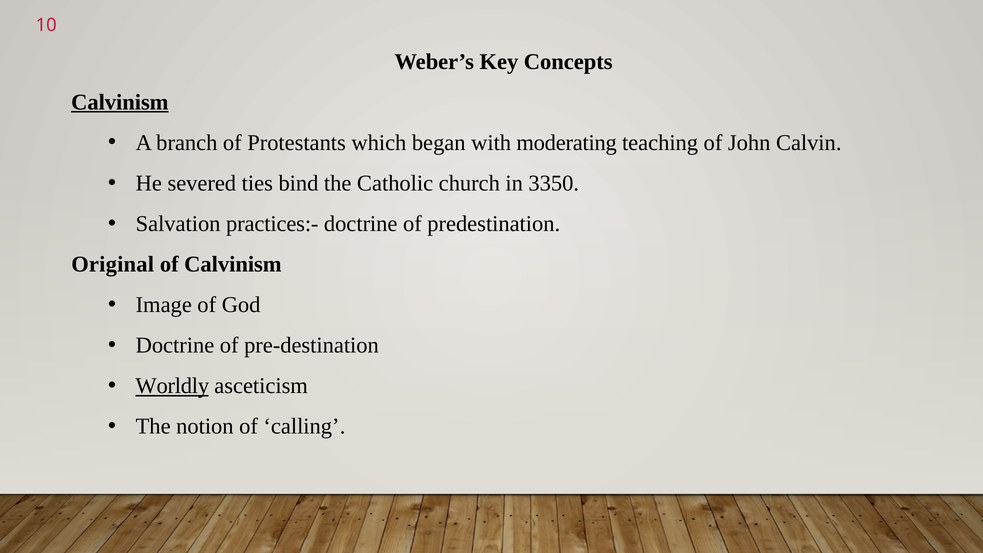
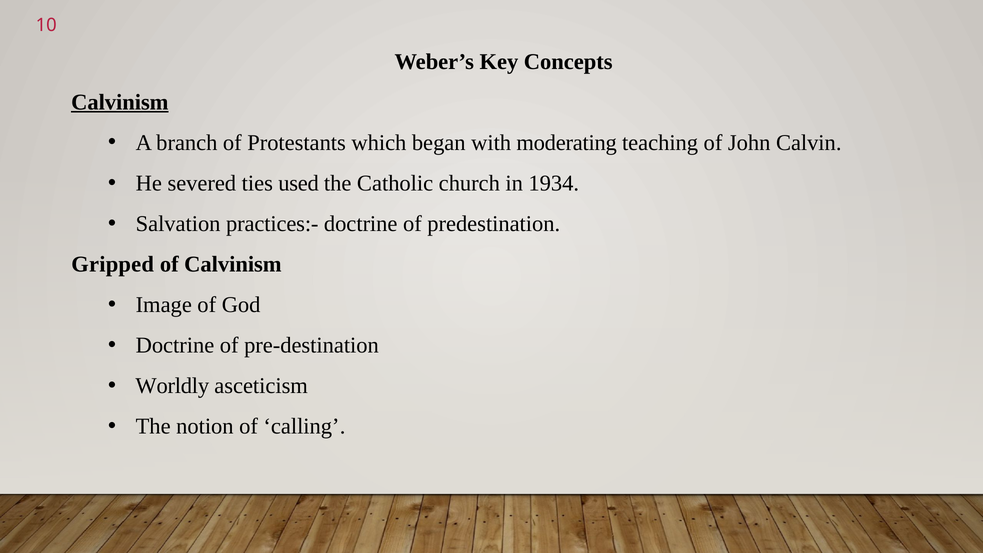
bind: bind -> used (299, 183)
3350: 3350 -> 1934 (554, 183)
Original: Original -> Gripped (113, 264)
Worldly underline: present -> none (172, 386)
